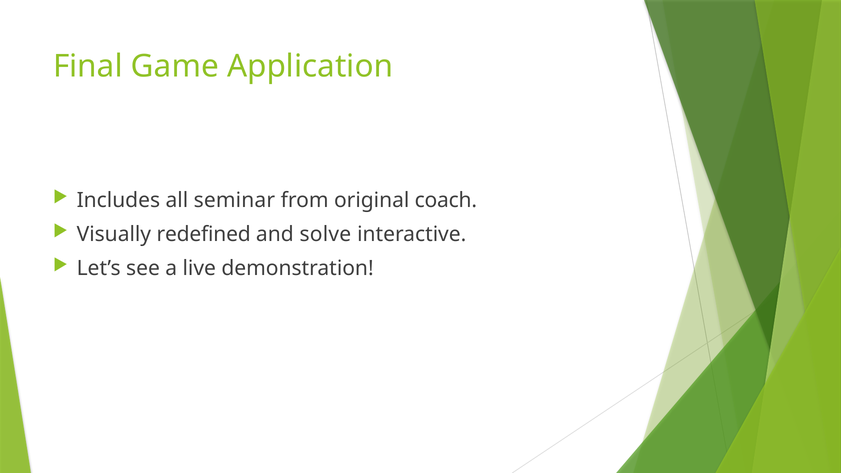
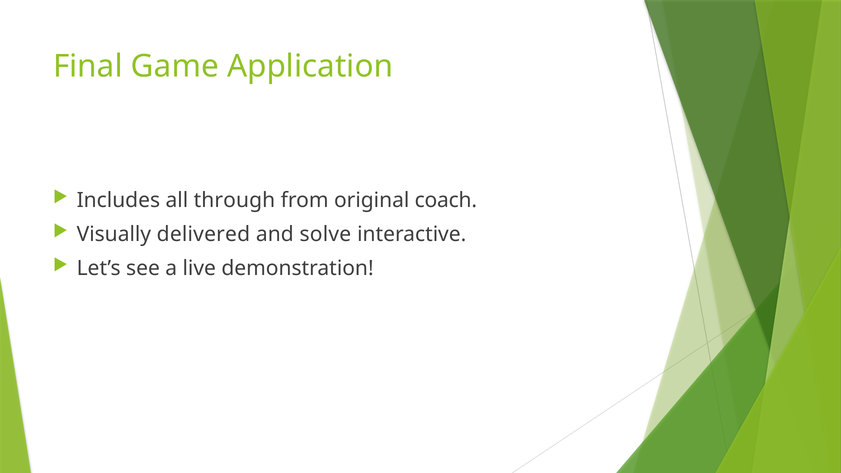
seminar: seminar -> through (234, 200)
redefined: redefined -> delivered (203, 234)
